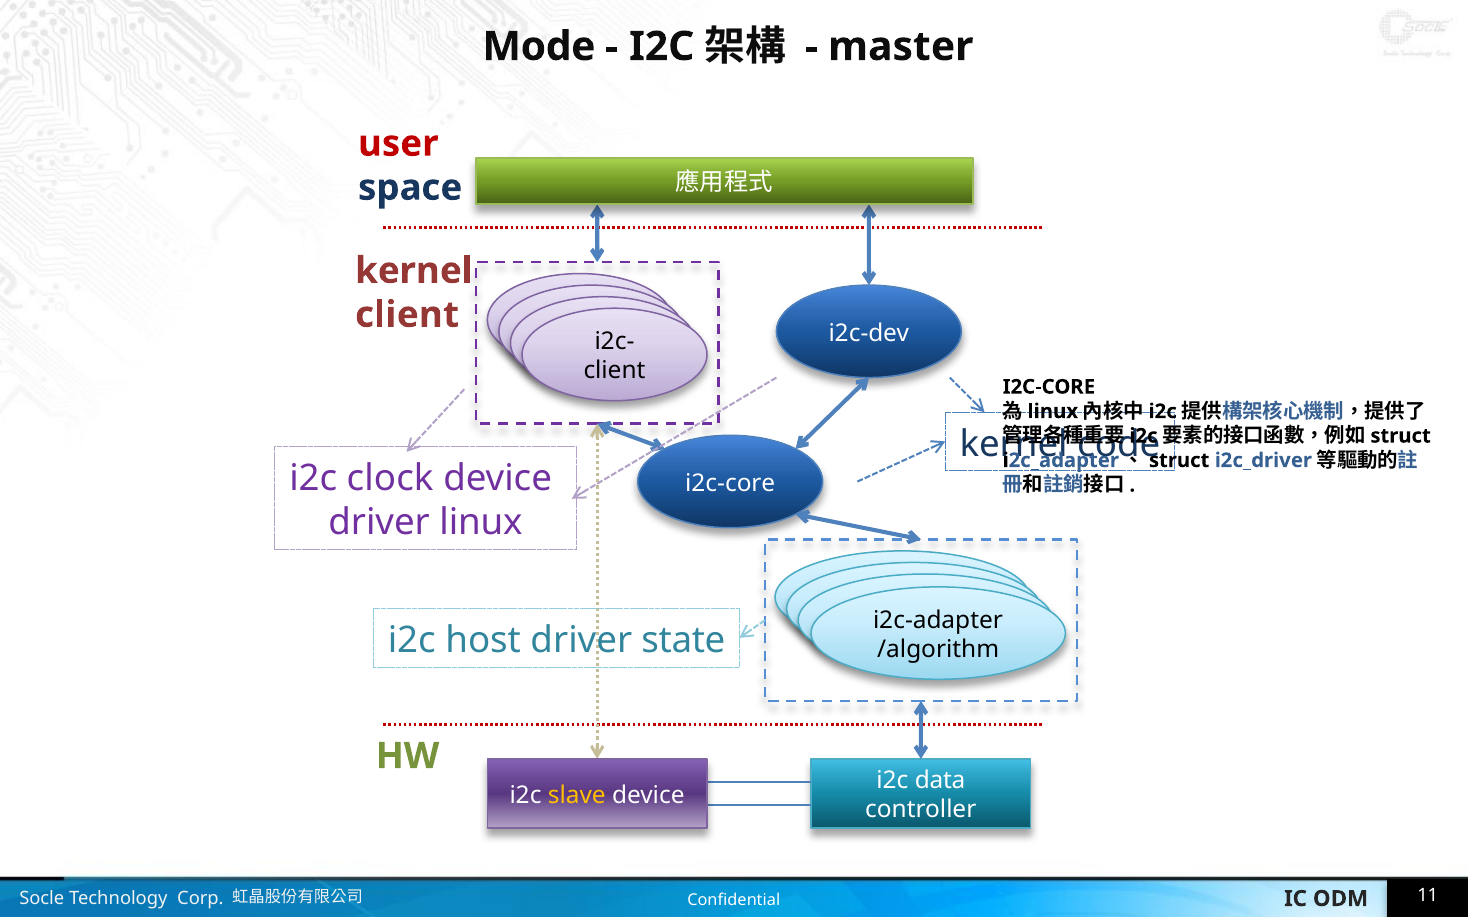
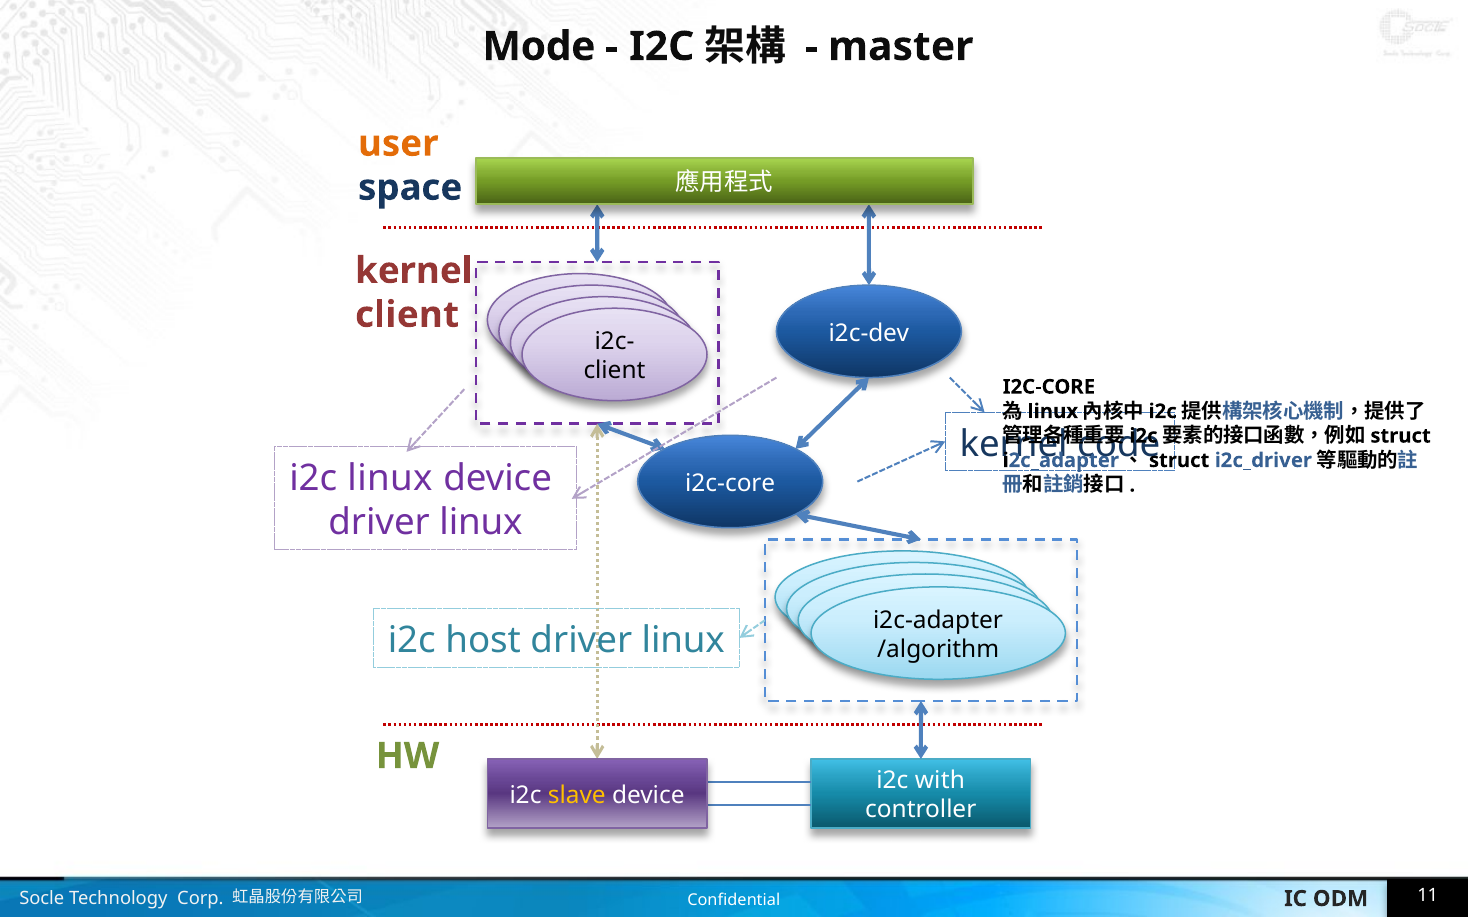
user colour: red -> orange (398, 144)
i2c clock: clock -> linux (390, 479)
host driver state: state -> linux (683, 641)
data: data -> with (940, 781)
